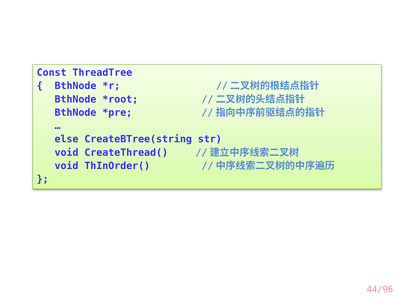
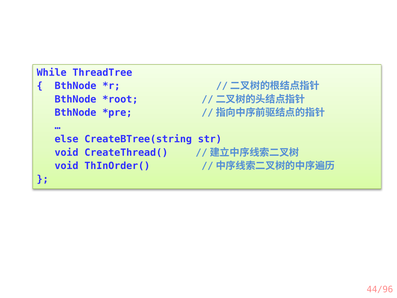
Const: Const -> While (52, 73)
